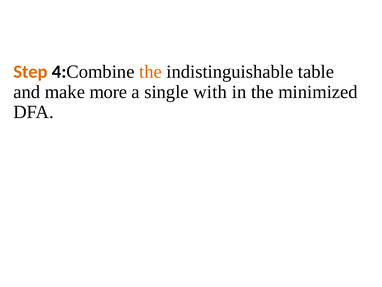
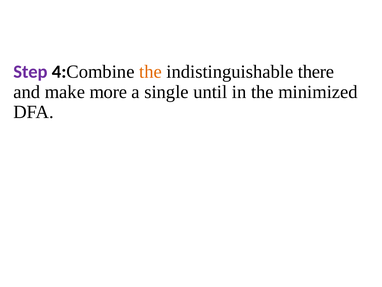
Step colour: orange -> purple (31, 72)
table: table -> there (316, 72)
with: with -> until (210, 92)
